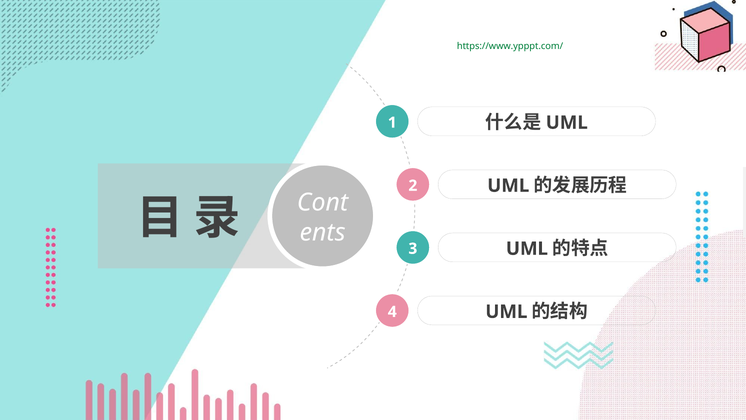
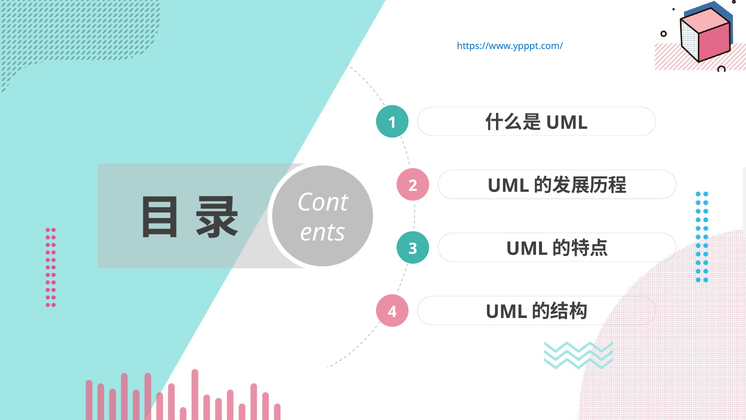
https://www.ypppt.com/ colour: green -> blue (510, 46)
